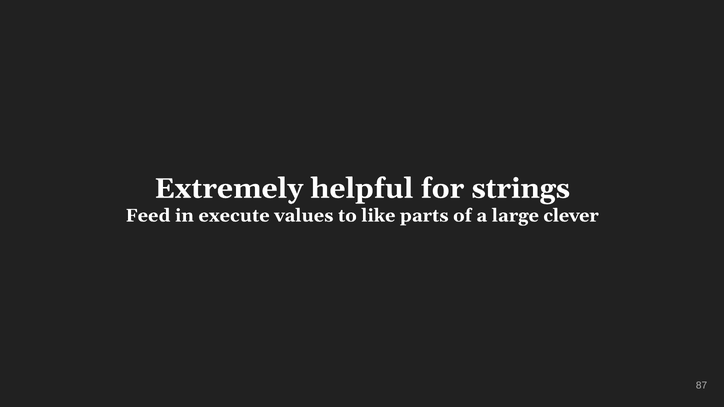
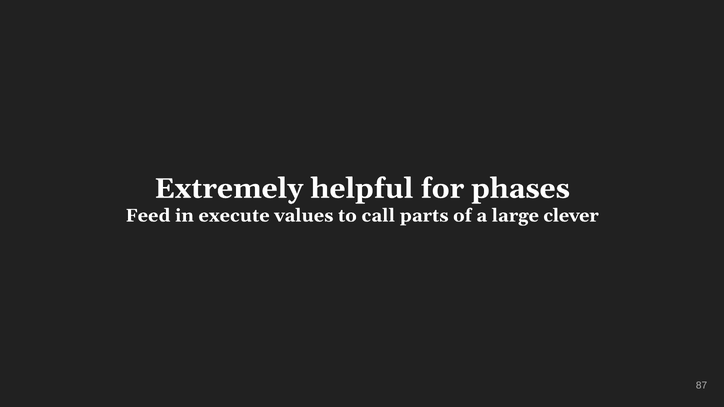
strings: strings -> phases (521, 189)
like: like -> call (378, 216)
